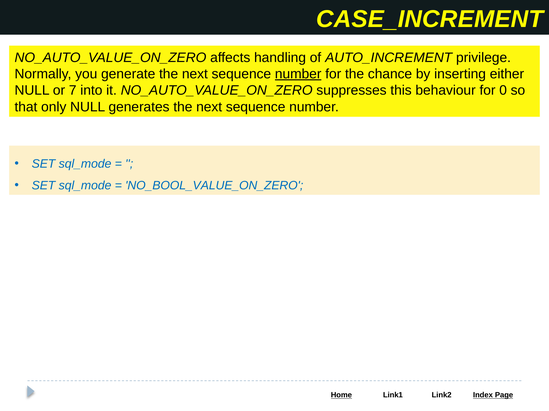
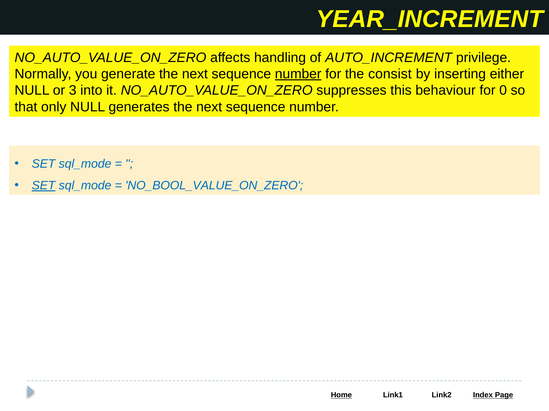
CASE_INCREMENT: CASE_INCREMENT -> YEAR_INCREMENT (430, 19)
chance: chance -> consist (390, 74)
7: 7 -> 3 (73, 91)
SET underline: none -> present (44, 186)
